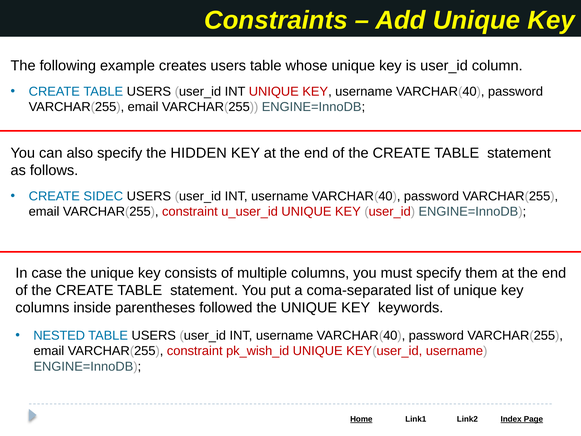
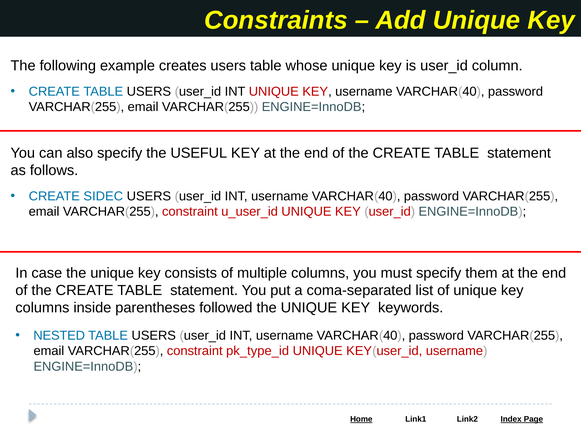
HIDDEN: HIDDEN -> USEFUL (199, 153)
pk_wish_id: pk_wish_id -> pk_type_id (258, 351)
